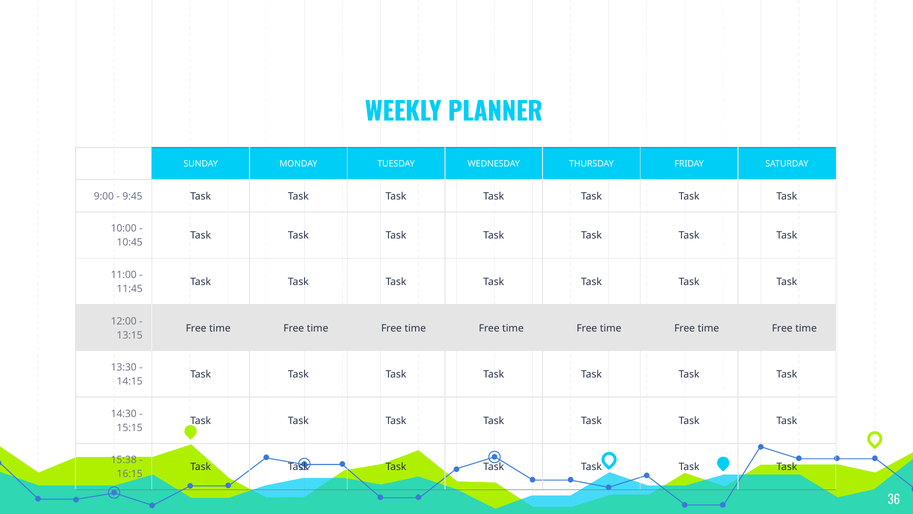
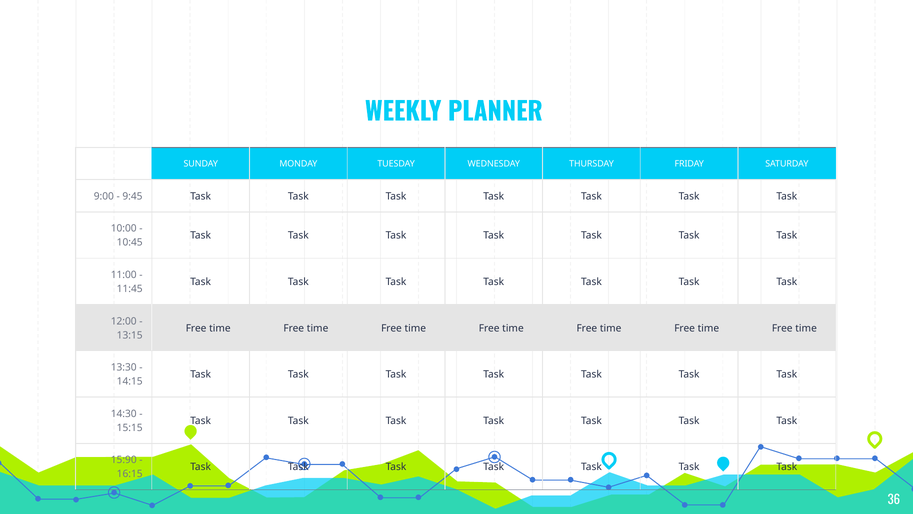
15:38: 15:38 -> 15:90 (124, 460)
